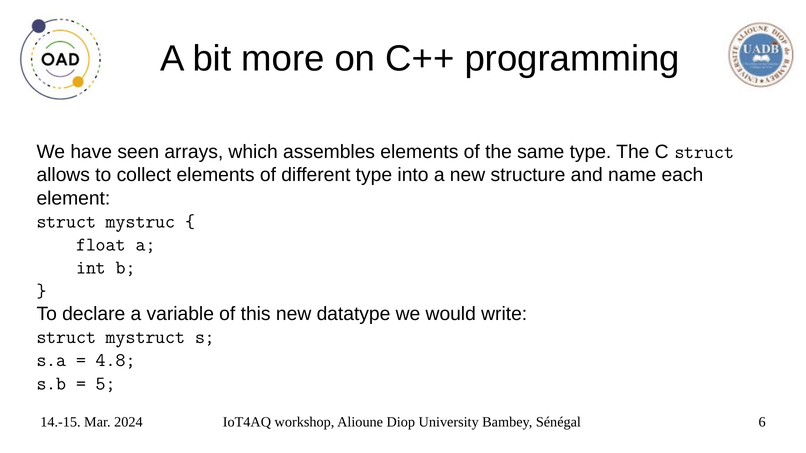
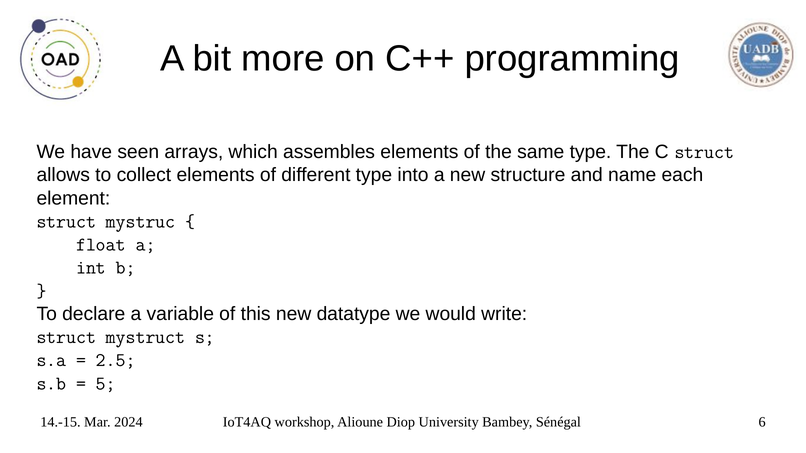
4.8: 4.8 -> 2.5 (116, 360)
